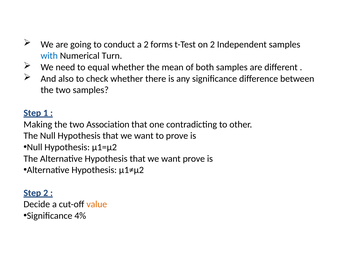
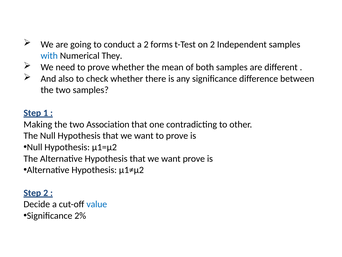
Turn: Turn -> They (112, 56)
need to equal: equal -> prove (99, 67)
value colour: orange -> blue (97, 204)
4%: 4% -> 2% (80, 215)
